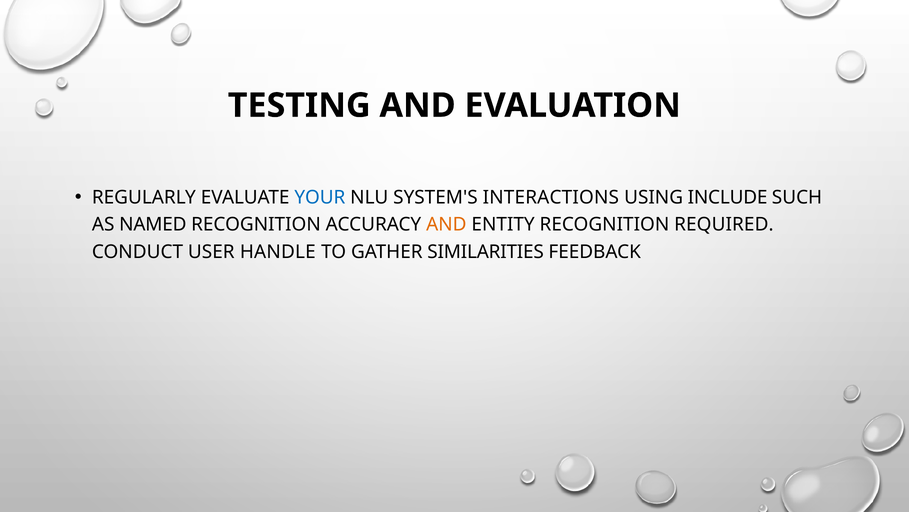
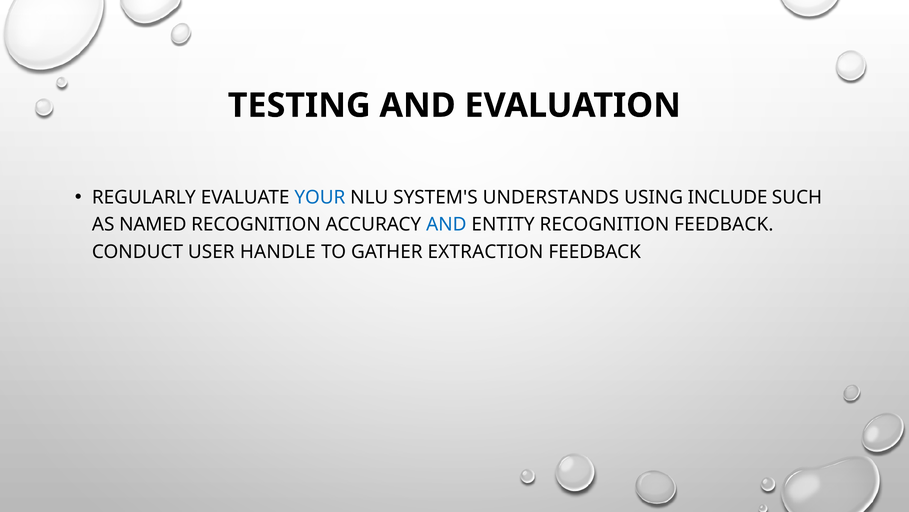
INTERACTIONS: INTERACTIONS -> UNDERSTANDS (551, 197)
AND colour: orange -> blue (446, 224)
RECOGNITION REQUIRED: REQUIRED -> FEEDBACK (724, 224)
SIMILARITIES: SIMILARITIES -> EXTRACTION (485, 252)
